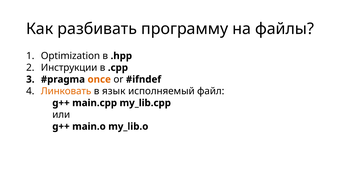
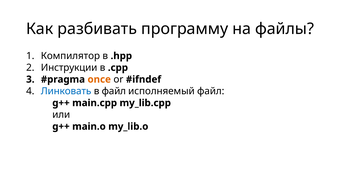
Optimization: Optimization -> Компилятор (70, 56)
Линковать colour: orange -> blue (66, 91)
в язык: язык -> файл (114, 91)
